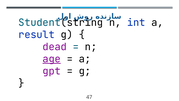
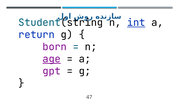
int underline: none -> present (136, 23)
result: result -> return (37, 35)
dead: dead -> born (55, 47)
